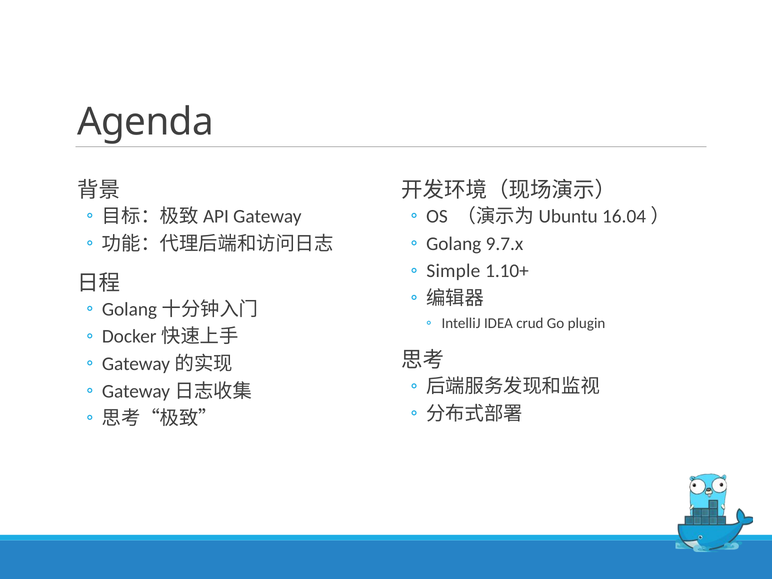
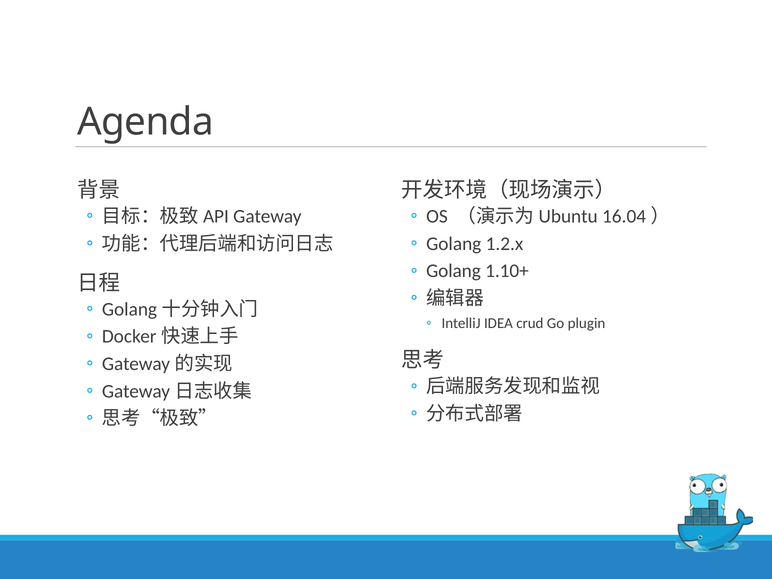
9.7.x: 9.7.x -> 1.2.x (504, 244)
Simple: Simple -> Golang (453, 271)
